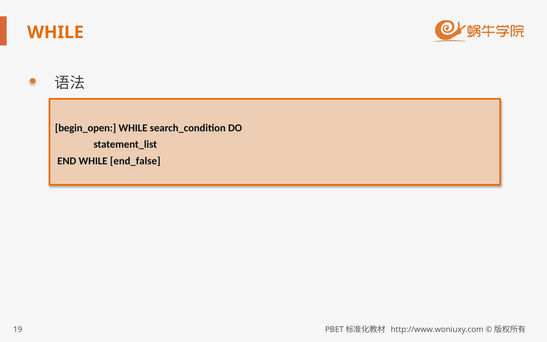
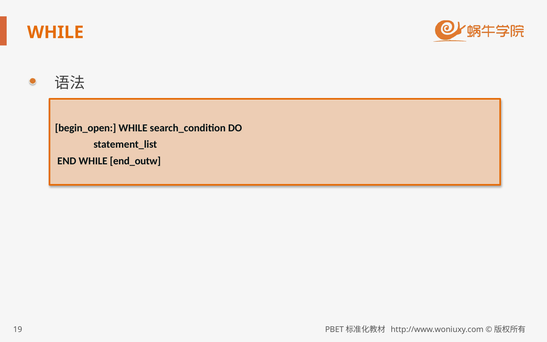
end_false: end_false -> end_outw (135, 161)
